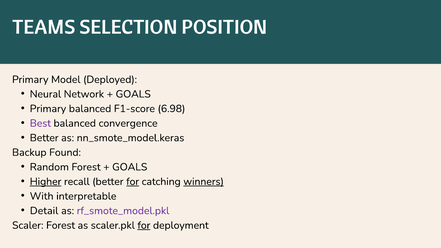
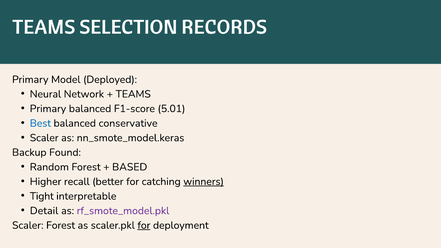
POSITION: POSITION -> RECORDS (224, 27)
GOALS: GOALS -> TEAMS (133, 94)
6.98: 6.98 -> 5.01 (171, 109)
Best colour: purple -> blue (40, 123)
convergence: convergence -> conservative (128, 123)
Better: Better -> Scaler (44, 138)
GOALS: GOALS -> BASED (130, 167)
Higher underline: present -> none (46, 182)
for underline: present -> none (133, 182)
With: With -> Tight (42, 196)
